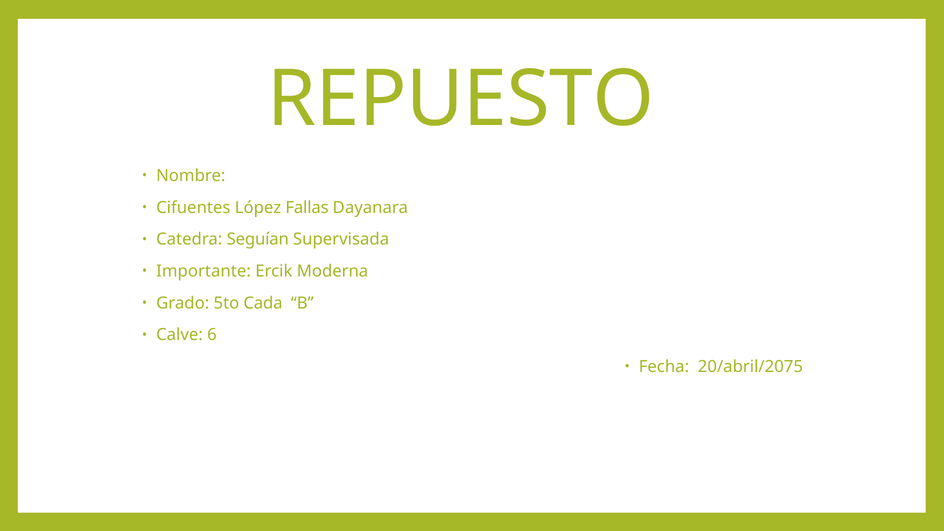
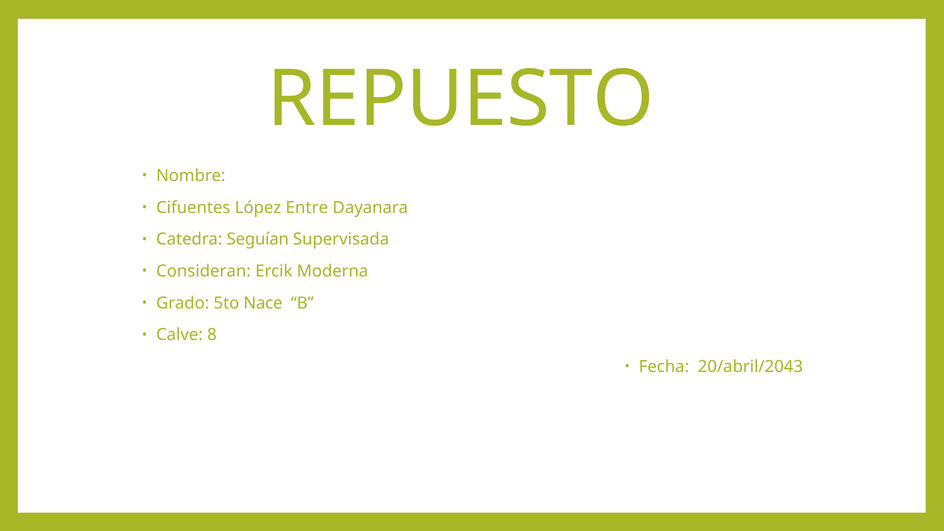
Fallas: Fallas -> Entre (307, 207)
Importante: Importante -> Consideran (204, 271)
Cada: Cada -> Nace (263, 303)
6: 6 -> 8 (212, 335)
20/abril/2075: 20/abril/2075 -> 20/abril/2043 (750, 367)
